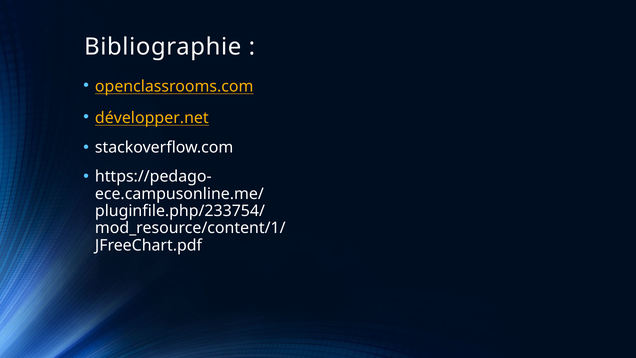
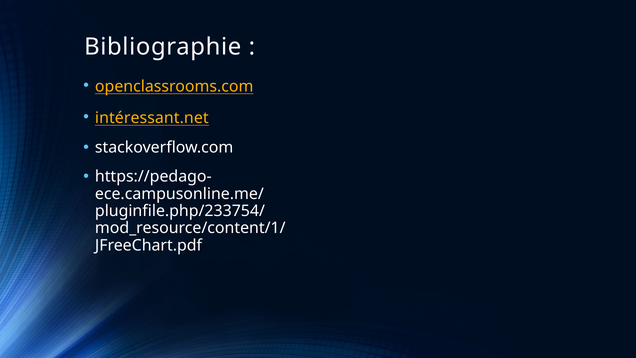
développer.net: développer.net -> intéressant.net (152, 118)
